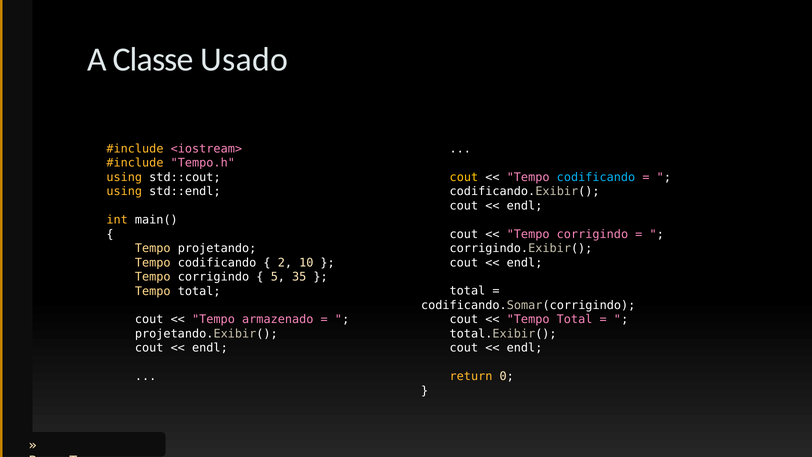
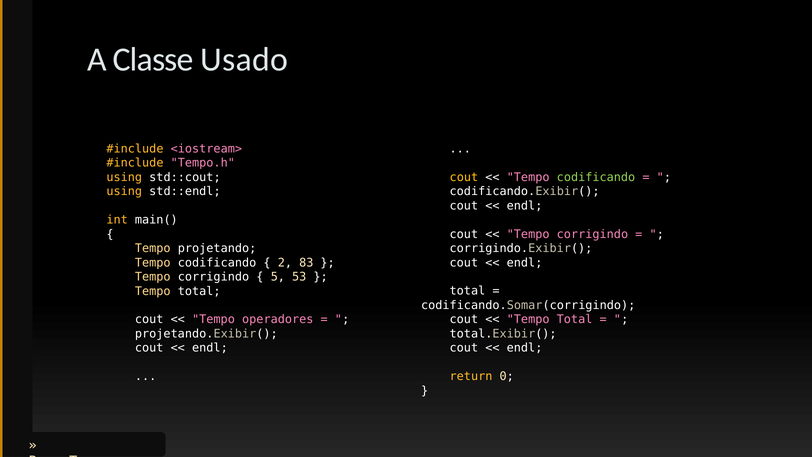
codificando colour: light blue -> light green (596, 177)
10: 10 -> 83 (306, 263)
35: 35 -> 53 (299, 277)
armazenado: armazenado -> operadores (278, 319)
